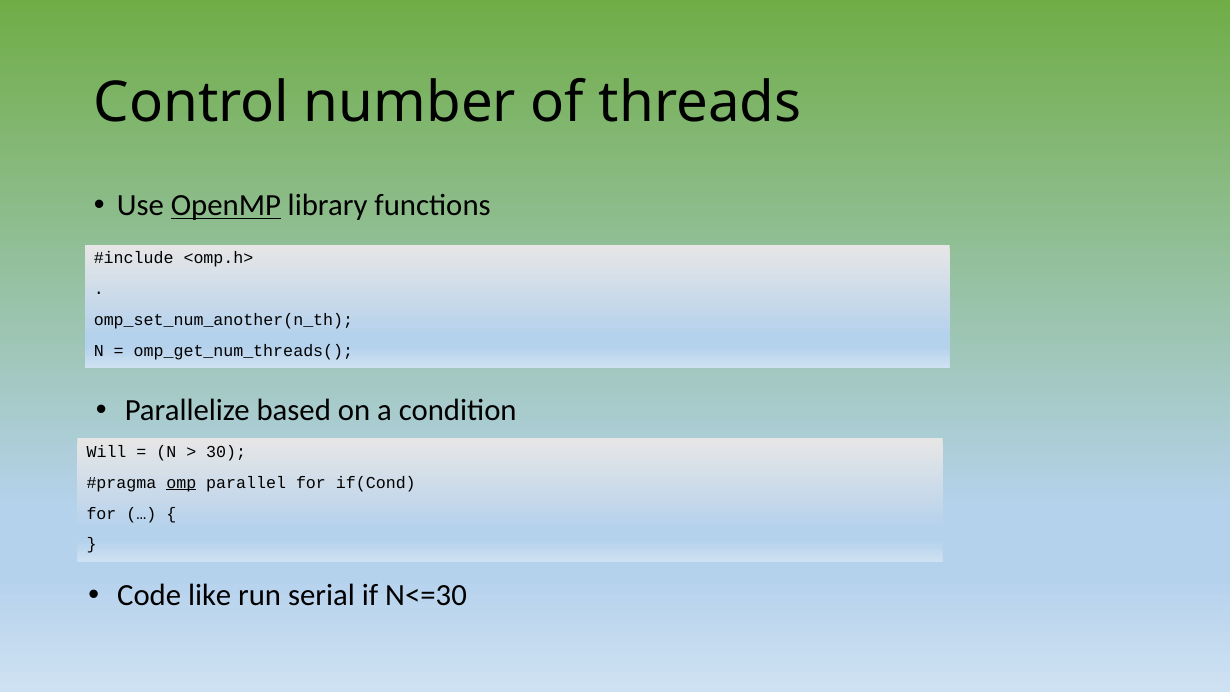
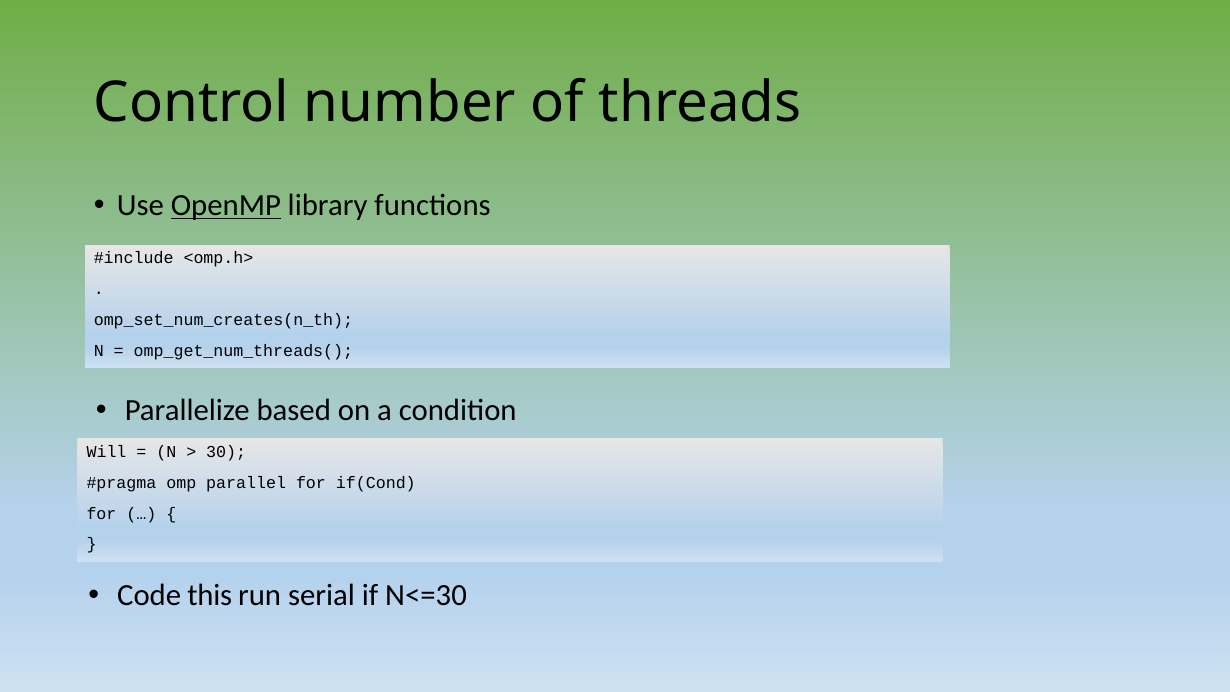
omp_set_num_another(n_th: omp_set_num_another(n_th -> omp_set_num_creates(n_th (223, 320)
omp underline: present -> none (181, 483)
like: like -> this (210, 596)
